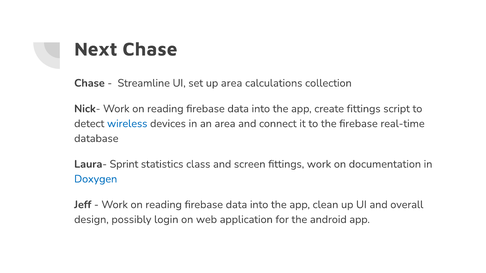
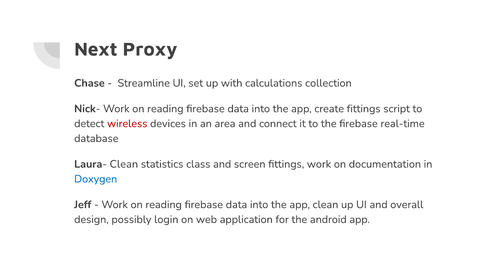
Next Chase: Chase -> Proxy (150, 49)
up area: area -> with (232, 83)
wireless colour: blue -> red (127, 124)
Laura- Sprint: Sprint -> Clean (124, 164)
